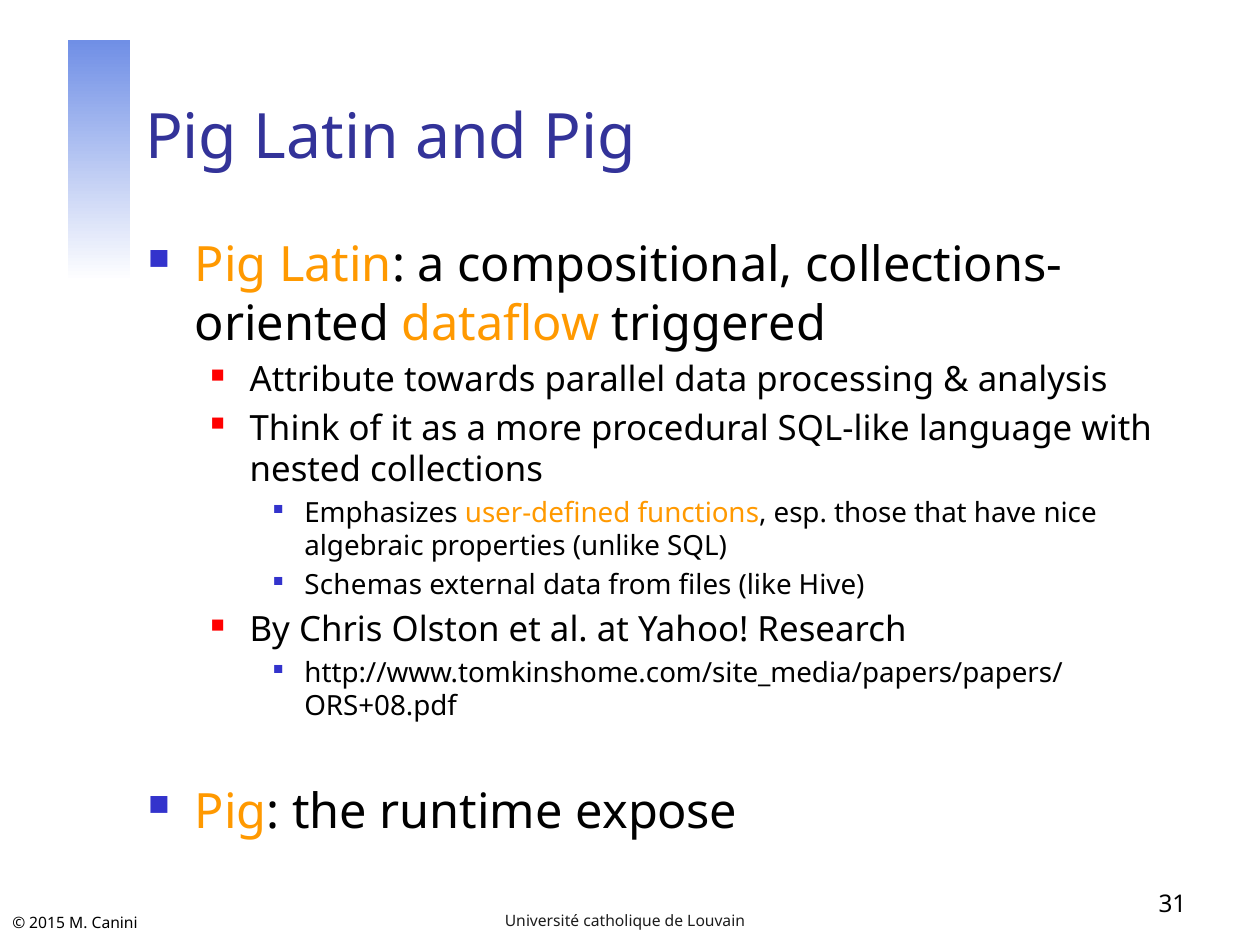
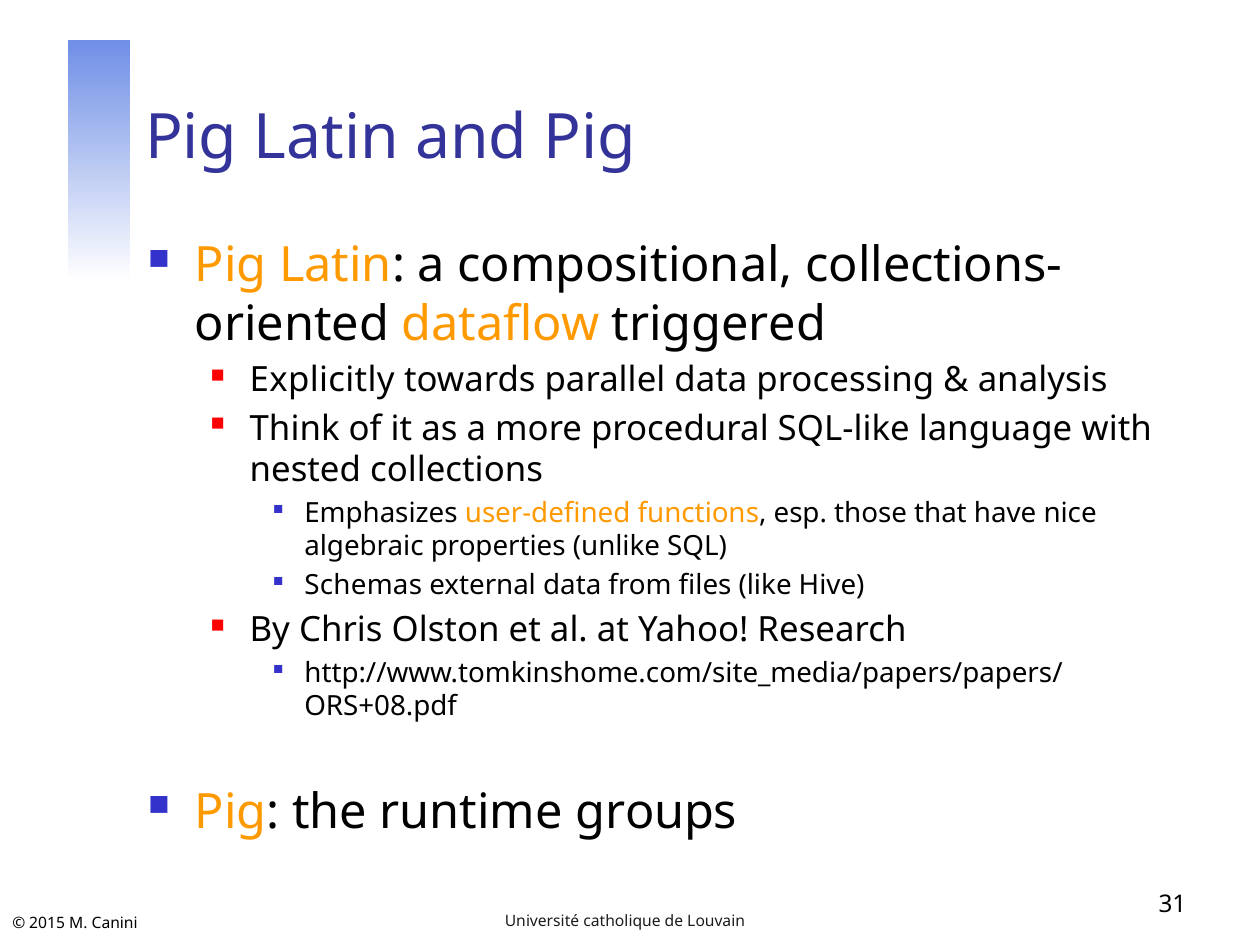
Attribute: Attribute -> Explicitly (322, 380)
expose: expose -> groups (656, 812)
